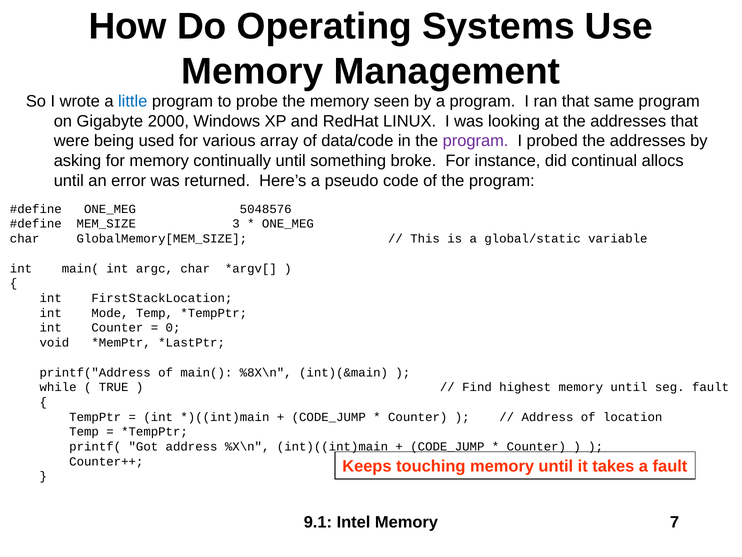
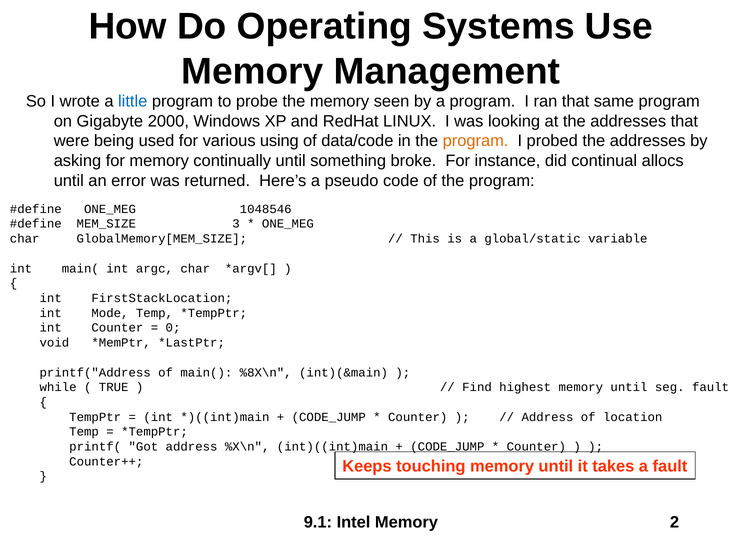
array: array -> using (279, 141)
program colour: purple -> orange (476, 141)
5048576: 5048576 -> 1048546 (266, 209)
7: 7 -> 2 (674, 522)
